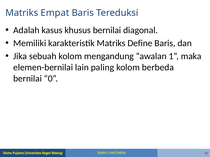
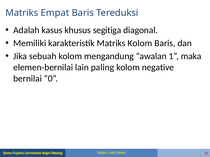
khusus bernilai: bernilai -> segitiga (107, 30)
Matriks Define: Define -> Kolom (140, 43)
berbeda: berbeda -> negative (158, 68)
